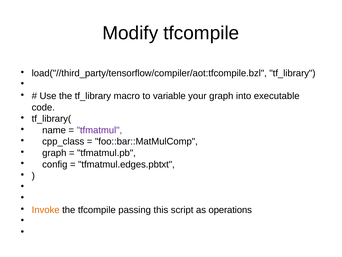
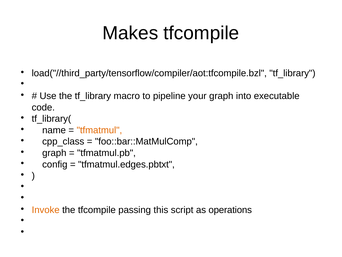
Modify: Modify -> Makes (130, 33)
variable: variable -> pipeline (169, 96)
tfmatmul colour: purple -> orange (99, 130)
